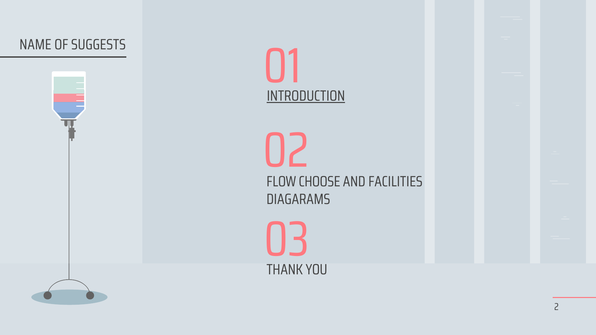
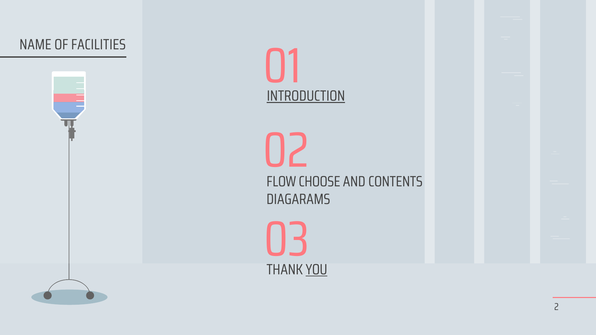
SUGGESTS: SUGGESTS -> FACILITIES (98, 45)
FACILITIES: FACILITIES -> CONTENTS (396, 182)
YOU underline: none -> present (317, 270)
